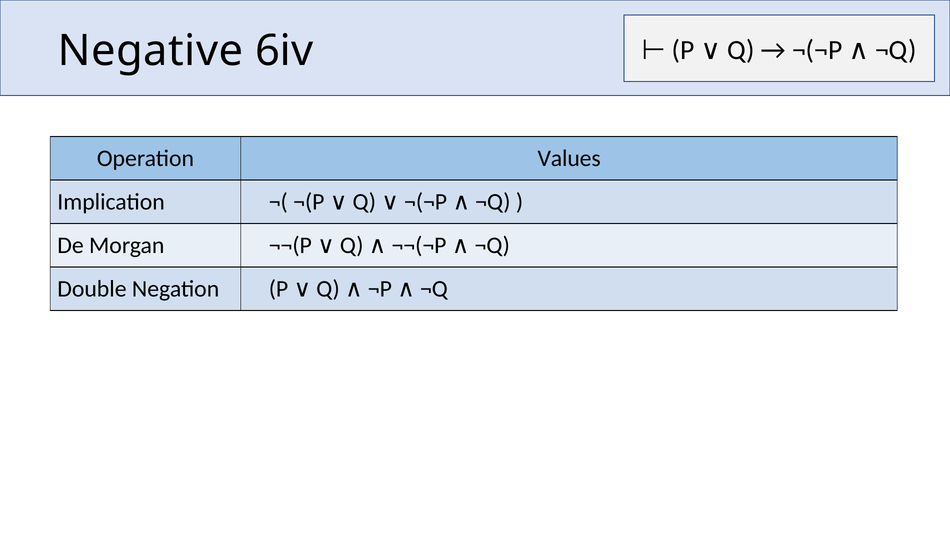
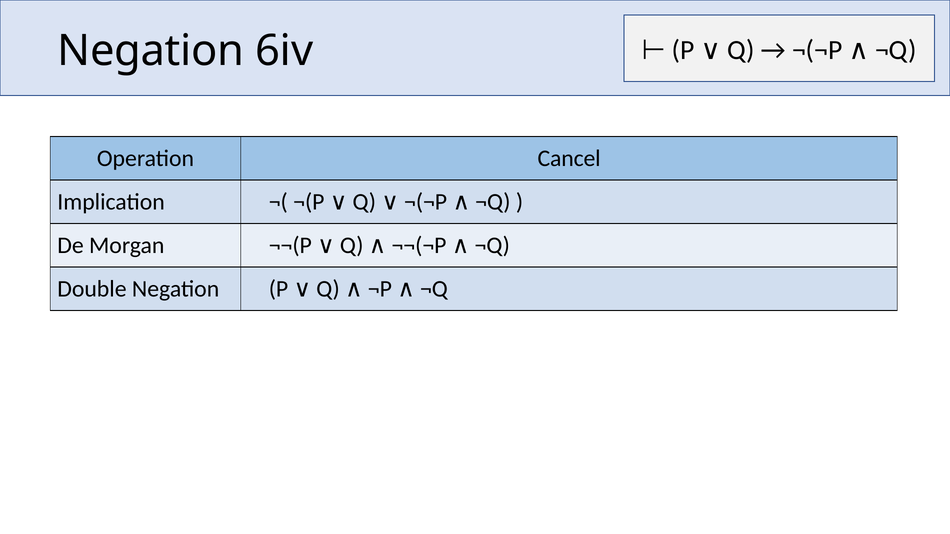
Negative: Negative -> Negation (151, 51)
Values: Values -> Cancel (569, 159)
